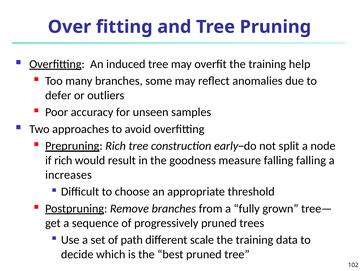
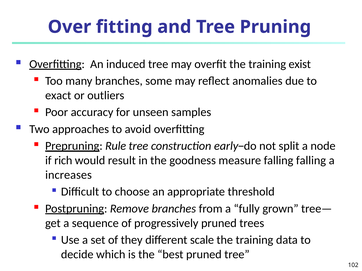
help: help -> exist (300, 64)
defer: defer -> exact (58, 96)
Prepruning Rich: Rich -> Rule (116, 146)
path: path -> they (132, 240)
